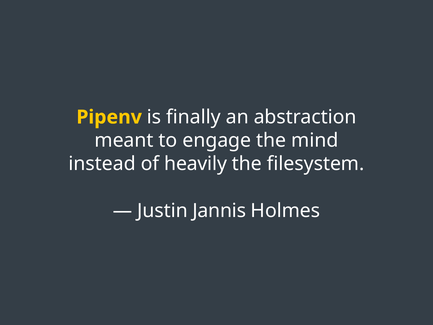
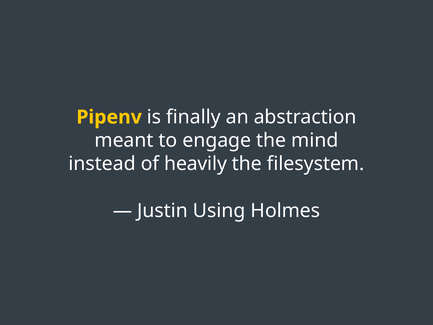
Jannis: Jannis -> Using (219, 210)
